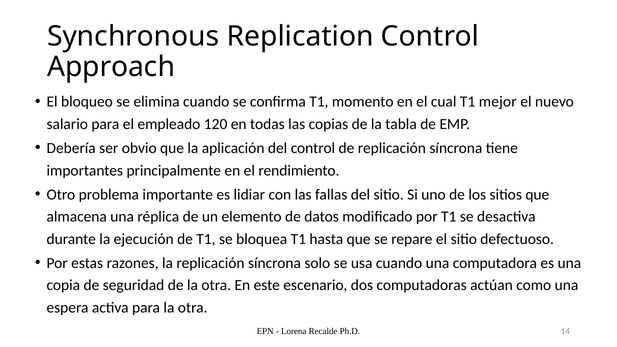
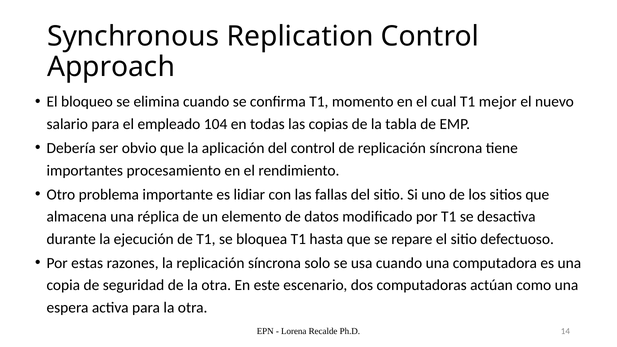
120: 120 -> 104 (216, 124)
principalmente: principalmente -> procesamiento (174, 170)
